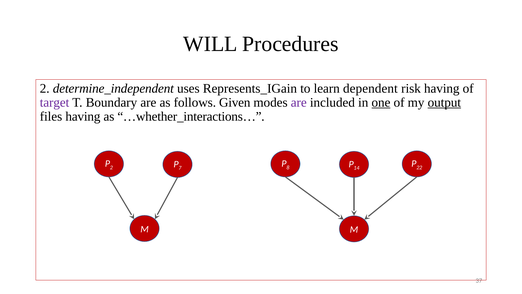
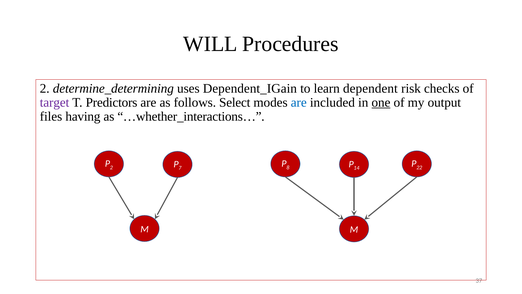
determine_independent: determine_independent -> determine_determining (113, 88)
Represents_IGain: Represents_IGain -> Dependent_IGain (250, 88)
risk having: having -> checks (442, 88)
Boundary: Boundary -> Predictors (112, 102)
Given: Given -> Select (235, 102)
are colour: purple -> blue (299, 102)
output underline: present -> none (444, 102)
